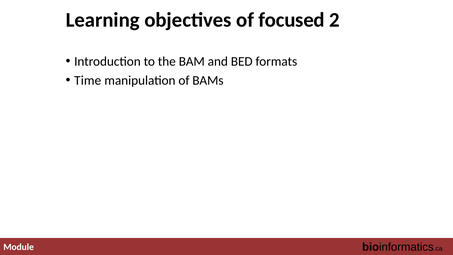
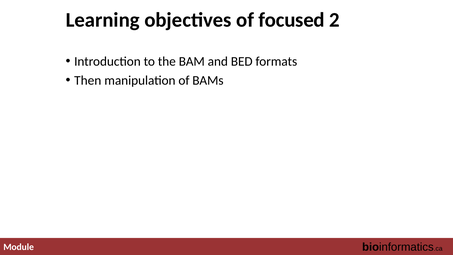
Time: Time -> Then (88, 80)
